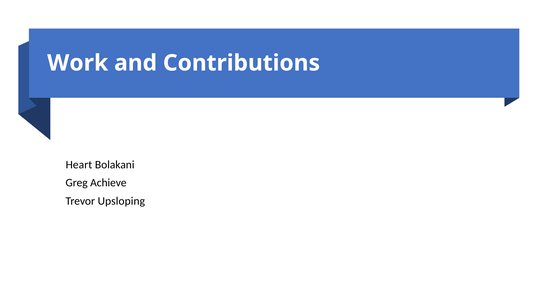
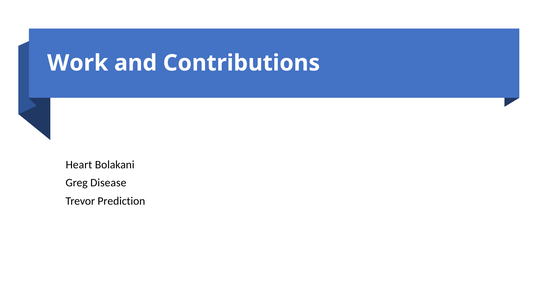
Achieve: Achieve -> Disease (108, 183)
Upsloping: Upsloping -> Prediction (121, 201)
